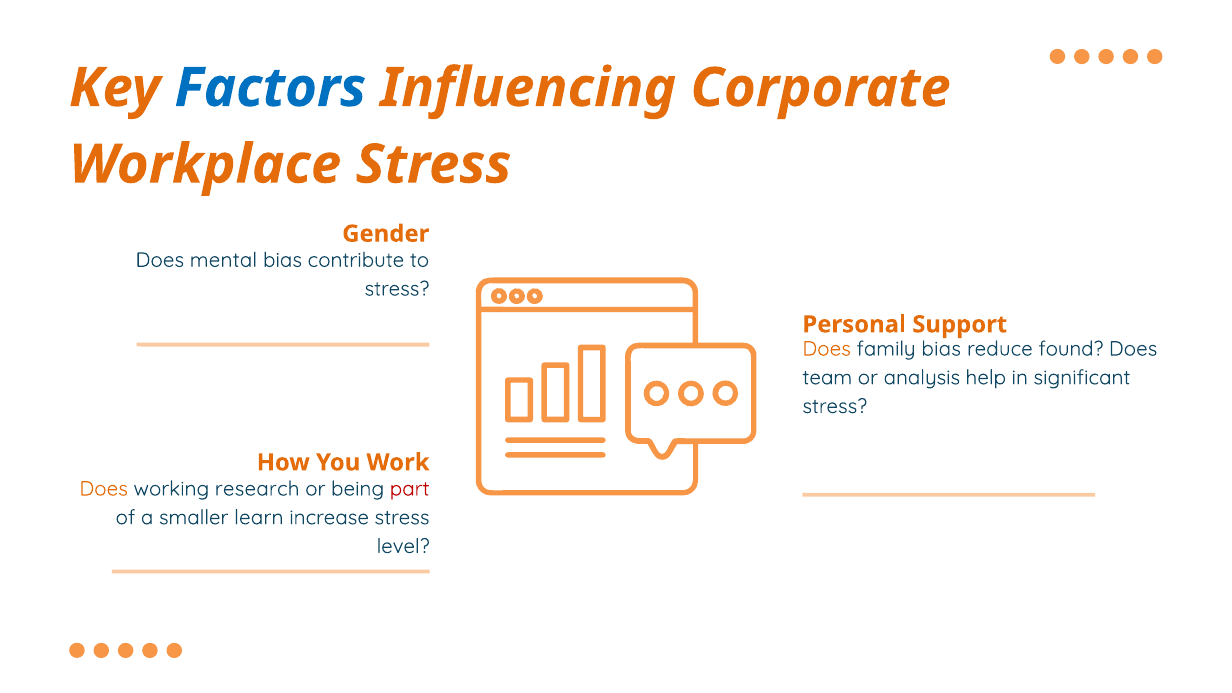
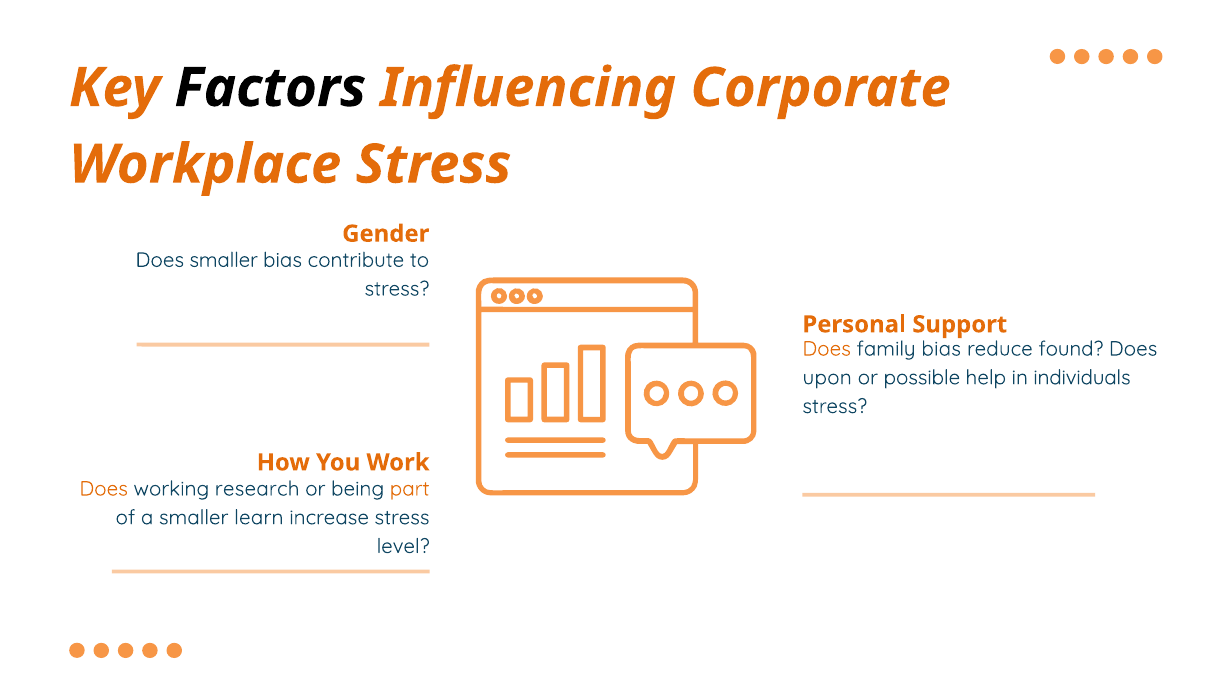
Factors colour: blue -> black (270, 88)
Does mental: mental -> smaller (224, 260)
team: team -> upon (827, 378)
analysis: analysis -> possible (922, 378)
significant: significant -> individuals (1082, 378)
part colour: red -> orange (410, 489)
